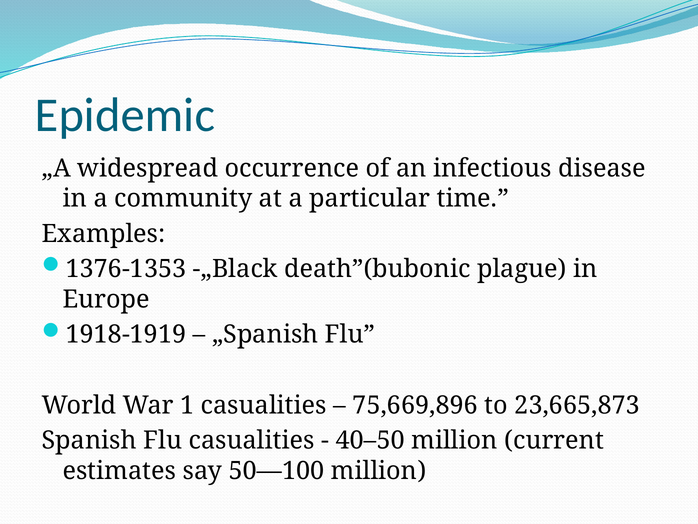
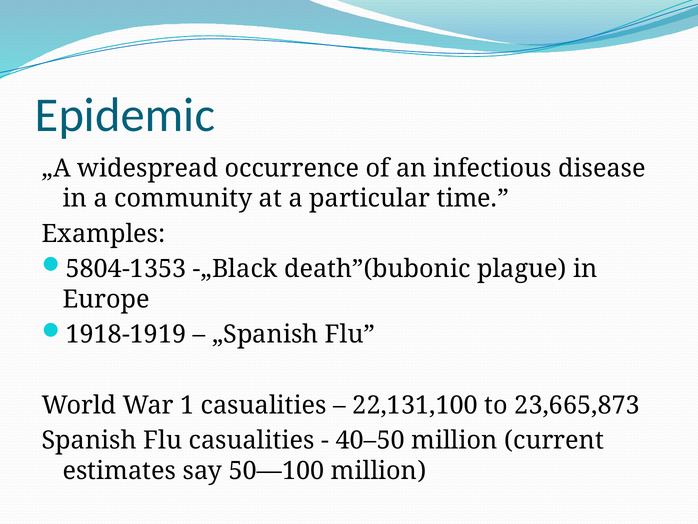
1376-1353: 1376-1353 -> 5804-1353 (126, 269)
75,669,896: 75,669,896 -> 22,131,100 (415, 405)
